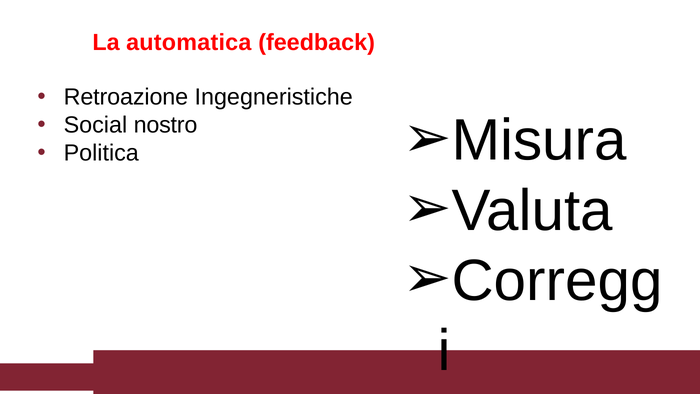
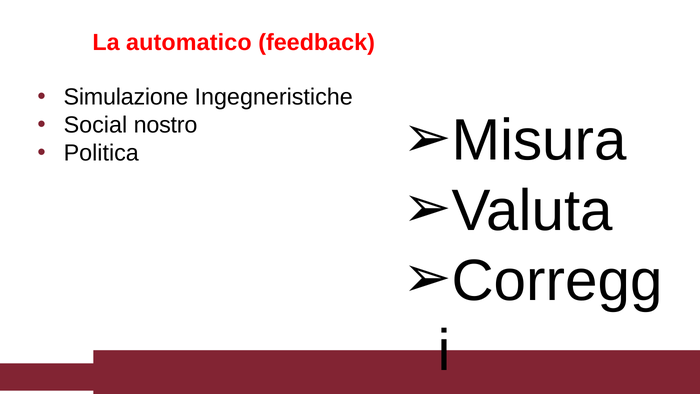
automatica: automatica -> automatico (189, 43)
Retroazione: Retroazione -> Simulazione (126, 97)
